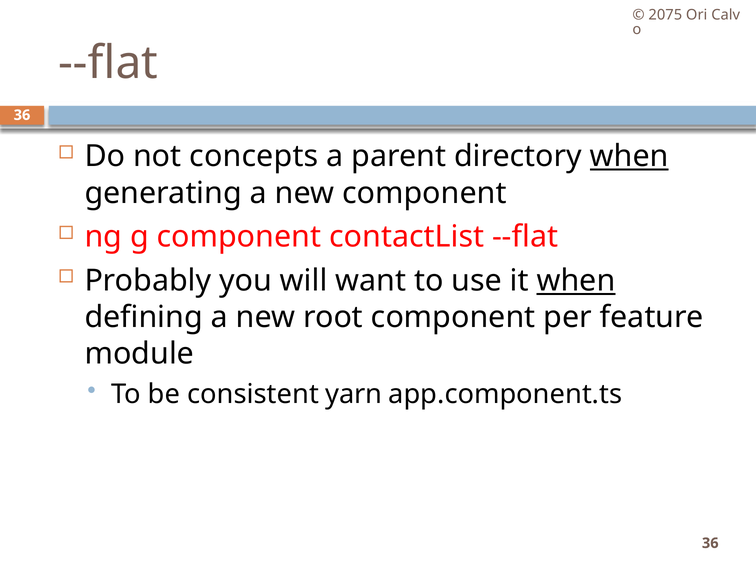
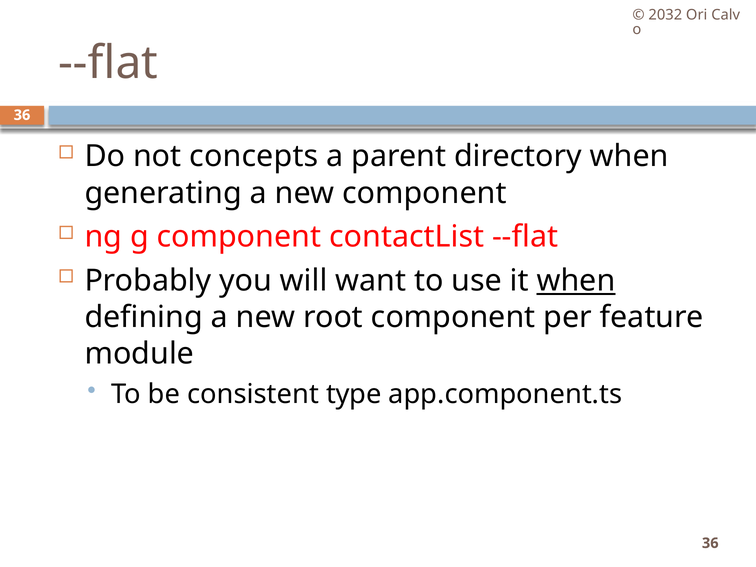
2075: 2075 -> 2032 (665, 15)
when underline: present -> none (629, 156)
yarn: yarn -> type (354, 394)
